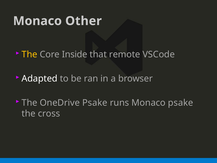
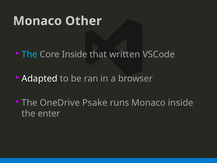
The colour: yellow -> light blue (30, 54)
remote: remote -> written (125, 54)
Monaco psake: psake -> inside (181, 103)
cross: cross -> enter (49, 113)
